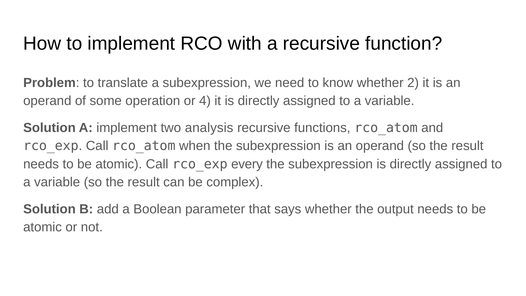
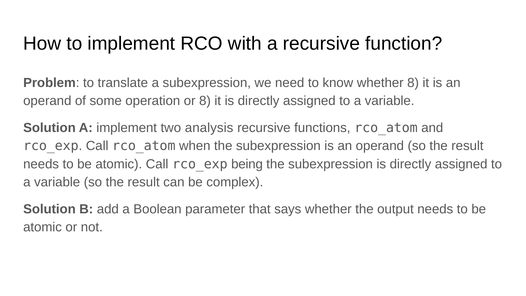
whether 2: 2 -> 8 (413, 83)
or 4: 4 -> 8 (205, 101)
every: every -> being (247, 164)
